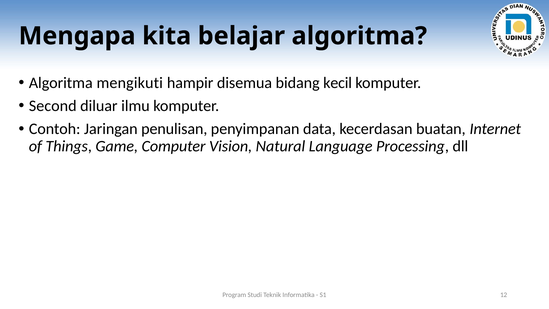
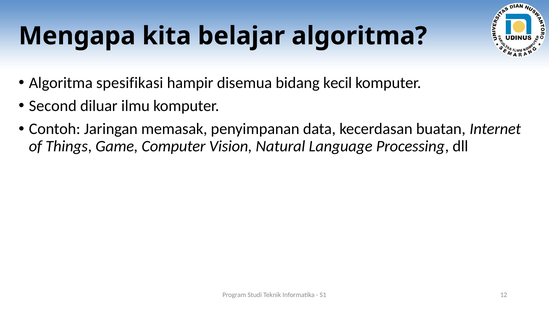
mengikuti: mengikuti -> spesifikasi (130, 83)
penulisan: penulisan -> memasak (174, 129)
